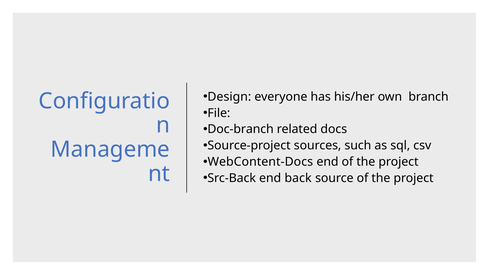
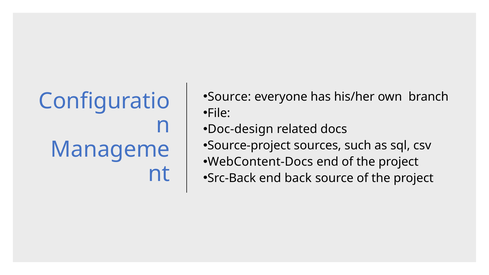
Design: Design -> Source (229, 97)
Doc-branch: Doc-branch -> Doc-design (241, 129)
